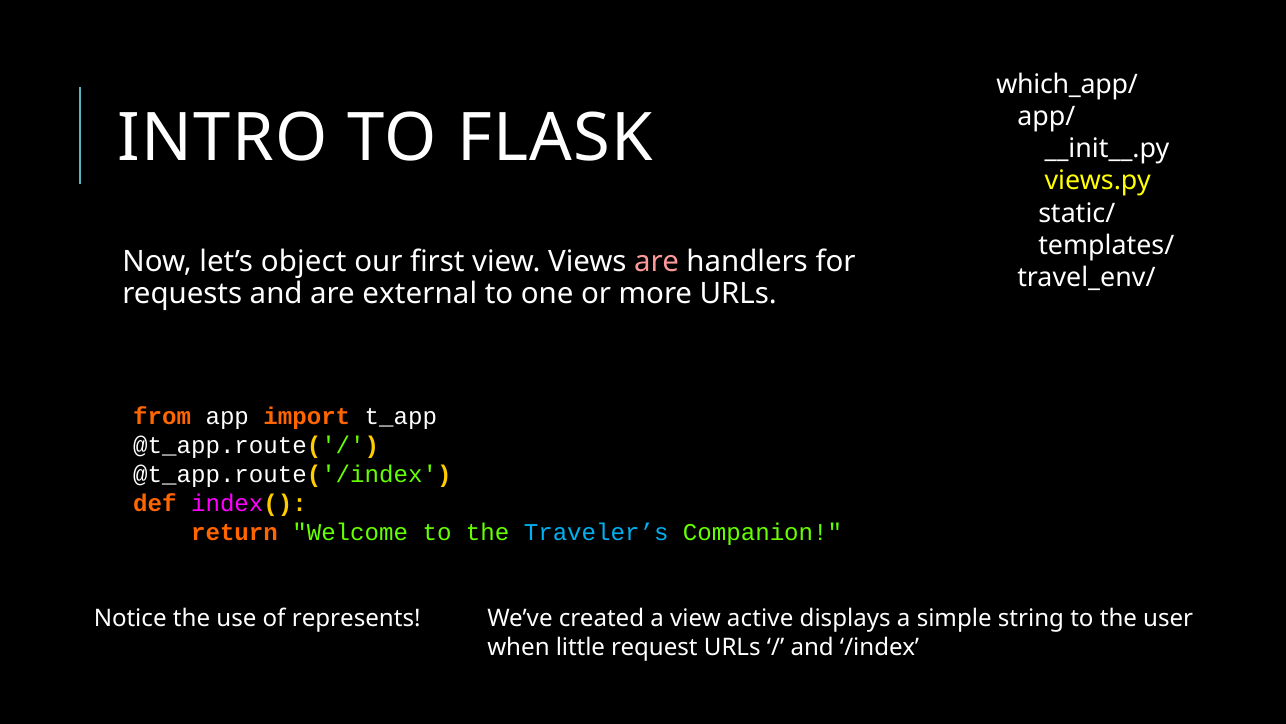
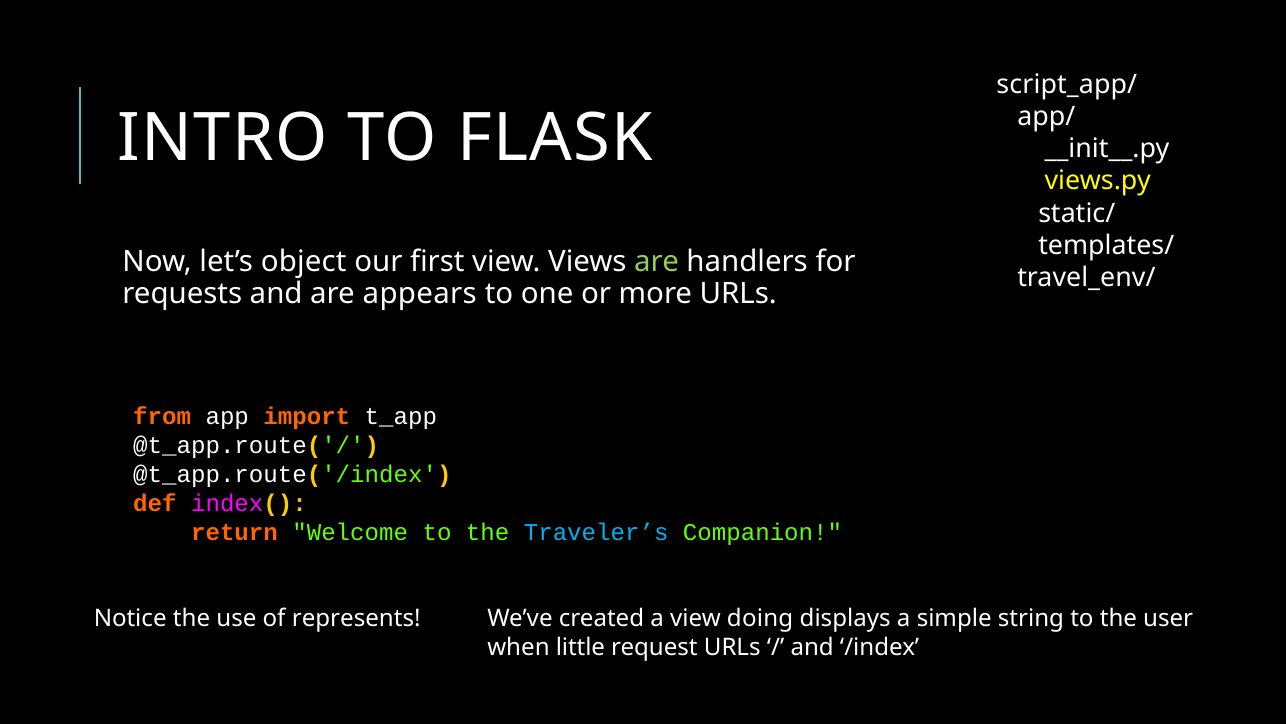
which_app/: which_app/ -> script_app/ (1067, 84)
are colour: pink -> light green (657, 262)
external: external -> appears (420, 293)
active: active -> doing (760, 618)
